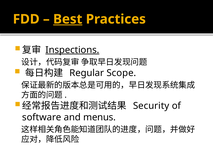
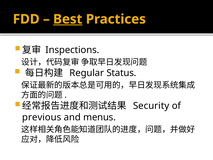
Inspections underline: present -> none (72, 50)
Scope: Scope -> Status (121, 73)
software: software -> previous (42, 117)
